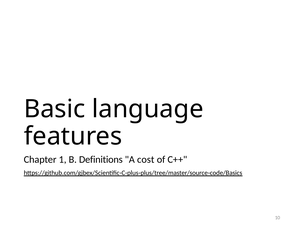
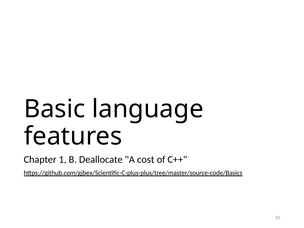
Definitions: Definitions -> Deallocate (101, 160)
